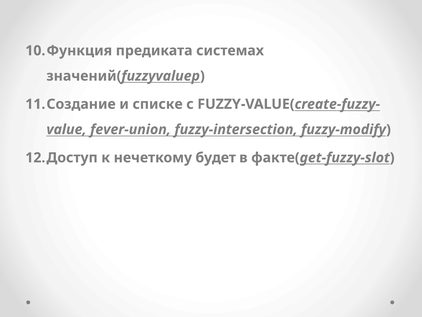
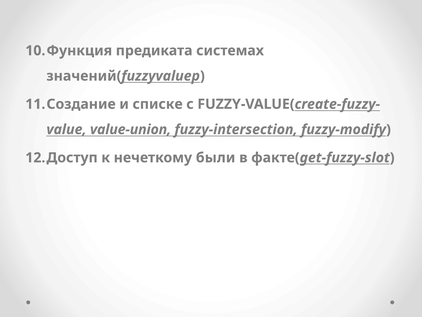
fever-union: fever-union -> value-union (131, 129)
будет: будет -> были (216, 157)
